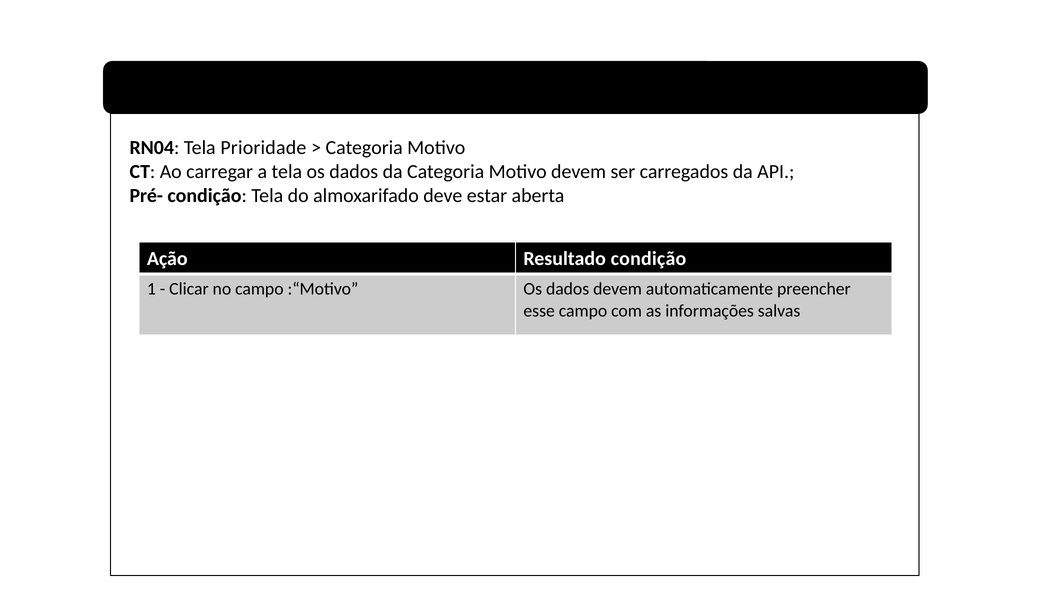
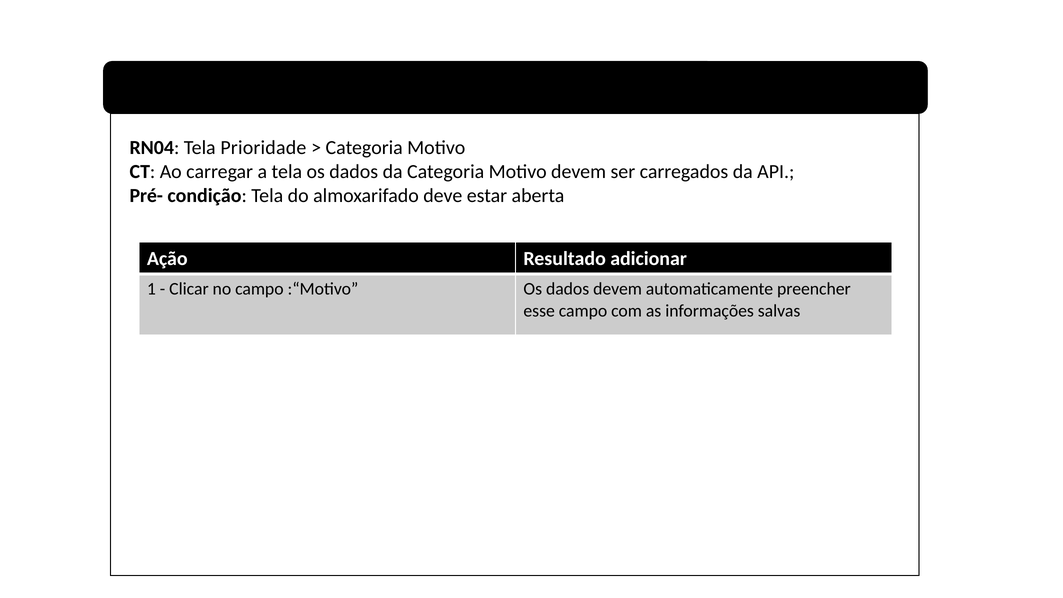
Resultado condição: condição -> adicionar (649, 258)
